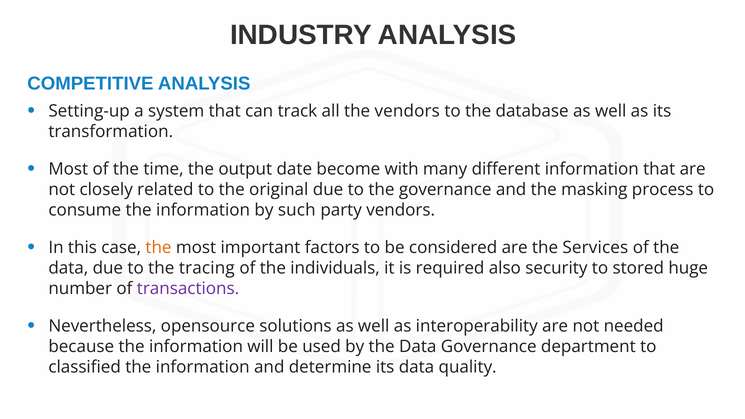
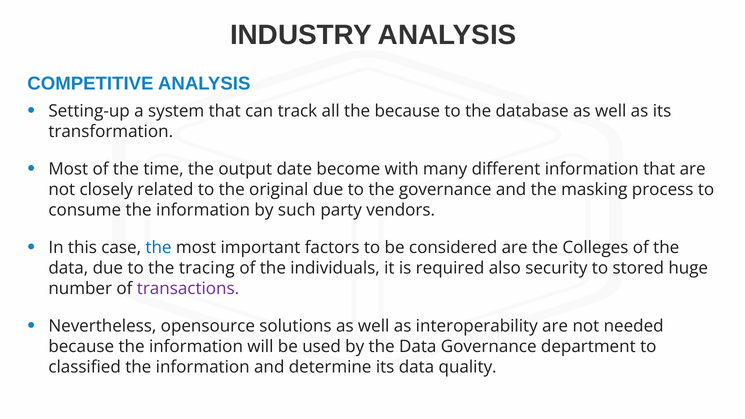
the vendors: vendors -> because (407, 111)
the colour: orange -> blue (158, 248)
Services: Services -> Colleges (595, 248)
